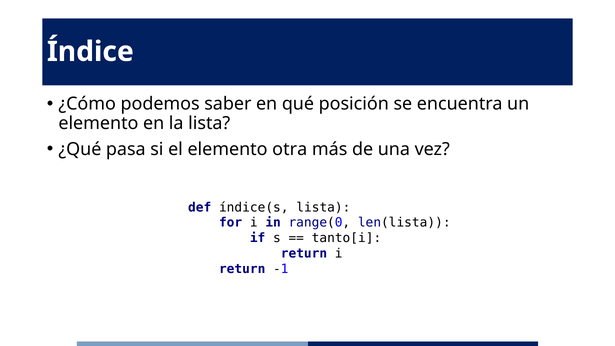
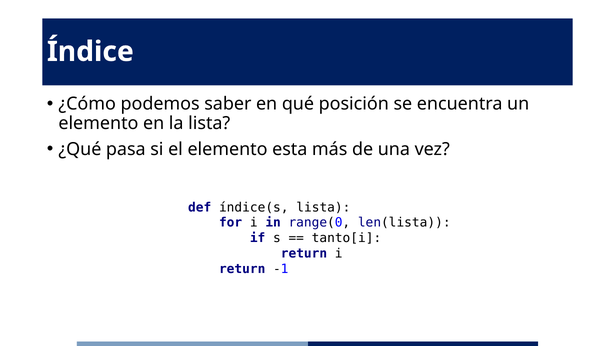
otra: otra -> esta (290, 149)
